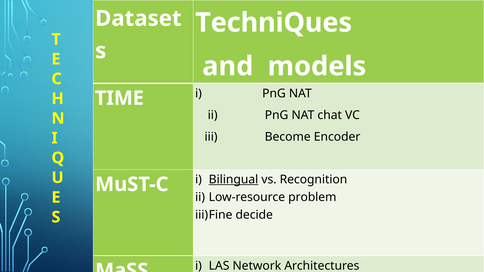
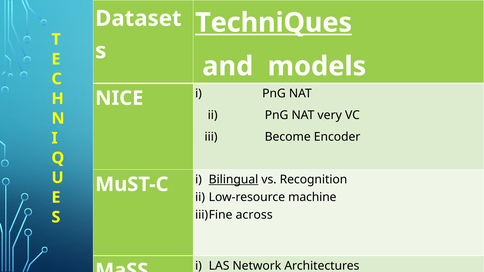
TechniQues underline: none -> present (274, 23)
TIME: TIME -> NICE (119, 98)
chat: chat -> very (330, 115)
problem: problem -> machine (312, 197)
decide: decide -> across (254, 215)
